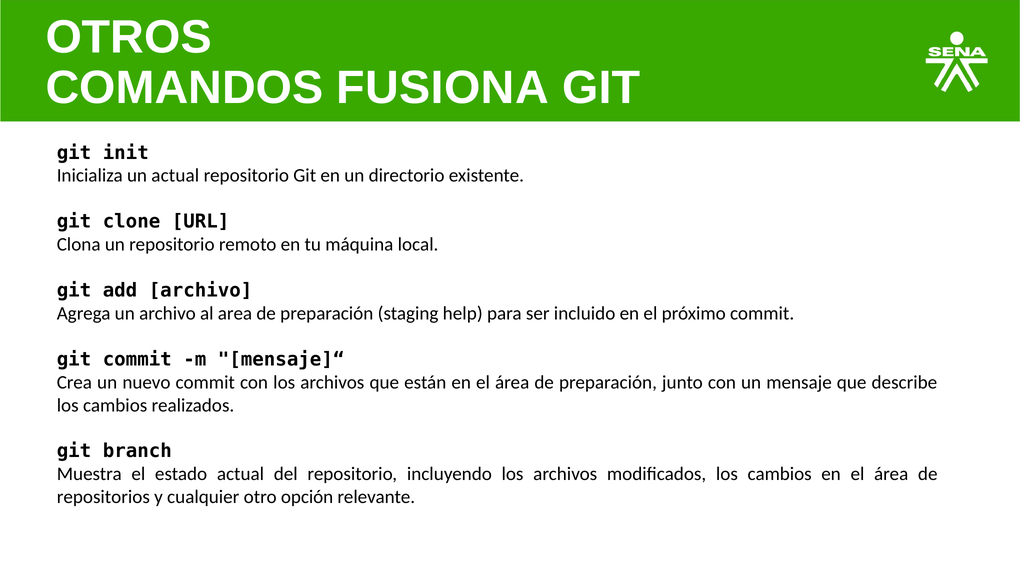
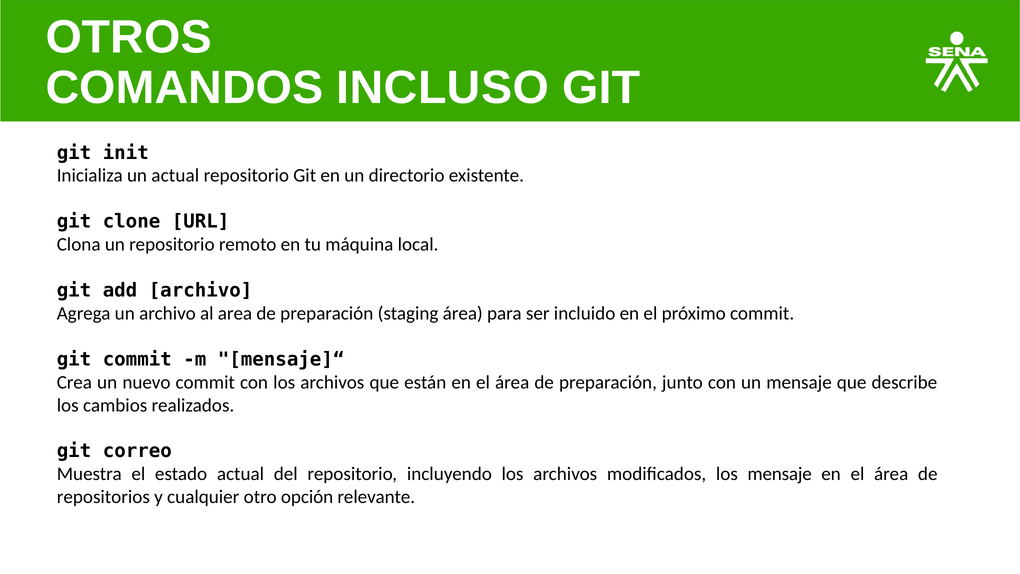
FUSIONA: FUSIONA -> INCLUSO (443, 88)
staging help: help -> área (463, 313)
branch: branch -> correo (137, 451)
modificados los cambios: cambios -> mensaje (780, 474)
